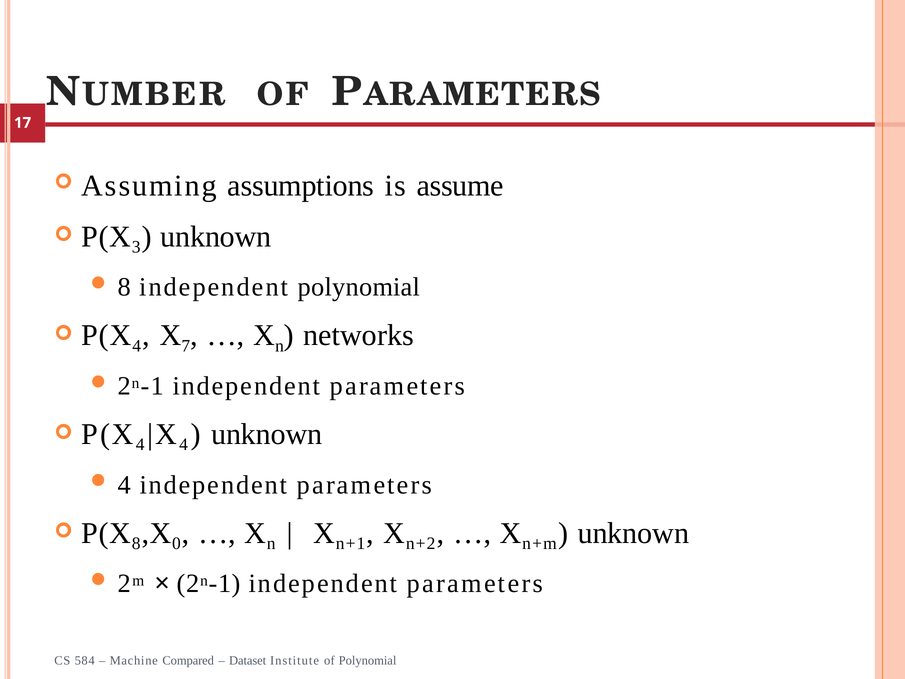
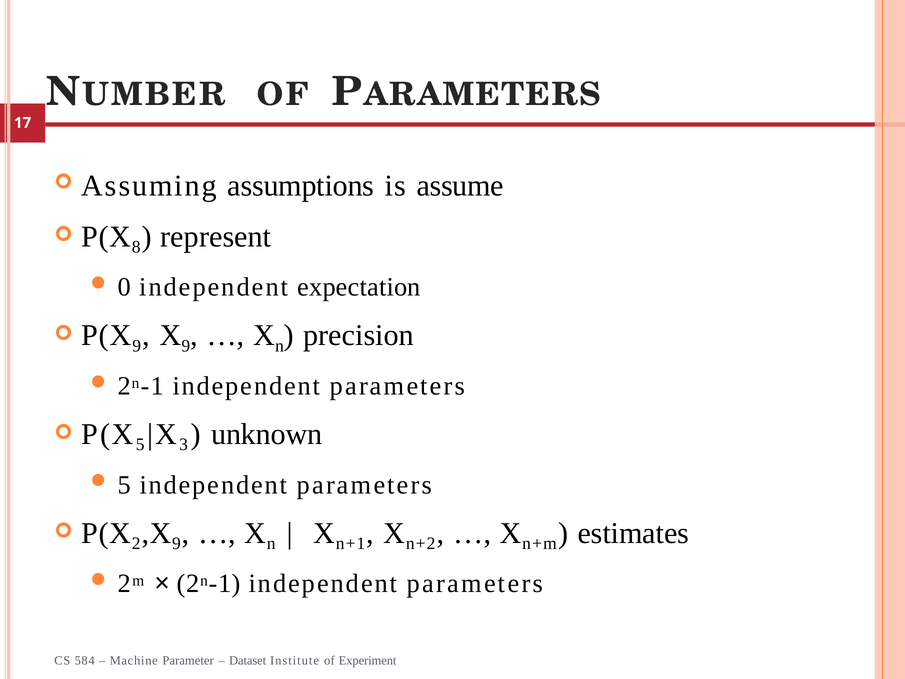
3: 3 -> 8 (136, 247)
unknown: unknown -> represent (216, 237)
8: 8 -> 0 (124, 287)
independent polynomial: polynomial -> expectation (359, 287)
4: 4 -> 9 (137, 346)
7: 7 -> 9 (186, 346)
networks: networks -> precision (359, 335)
4: 4 -> 5 (140, 445)
4: 4 -> 3 (184, 445)
4: 4 -> 5 (124, 485)
8: 8 -> 2 (136, 543)
0: 0 -> 9 (176, 543)
unknown: unknown -> estimates (633, 533)
Compared: Compared -> Parameter (188, 660)
of Polynomial: Polynomial -> Experiment (368, 660)
